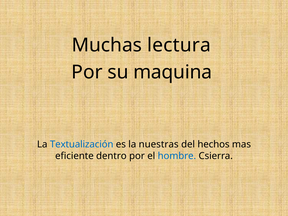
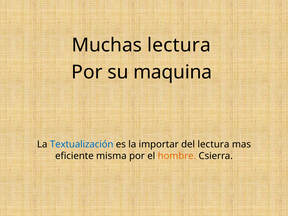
nuestras: nuestras -> importar (159, 144)
del hechos: hechos -> lectura (213, 144)
dentro: dentro -> misma (111, 156)
hombre colour: blue -> orange (177, 156)
